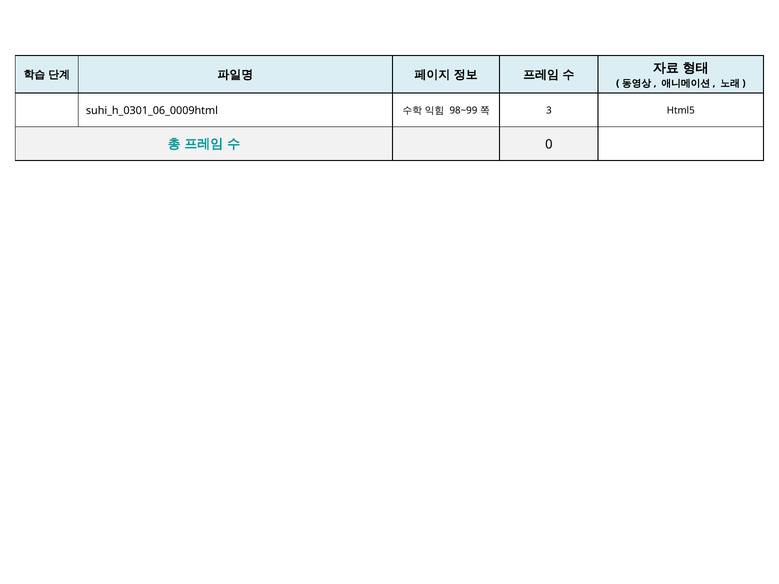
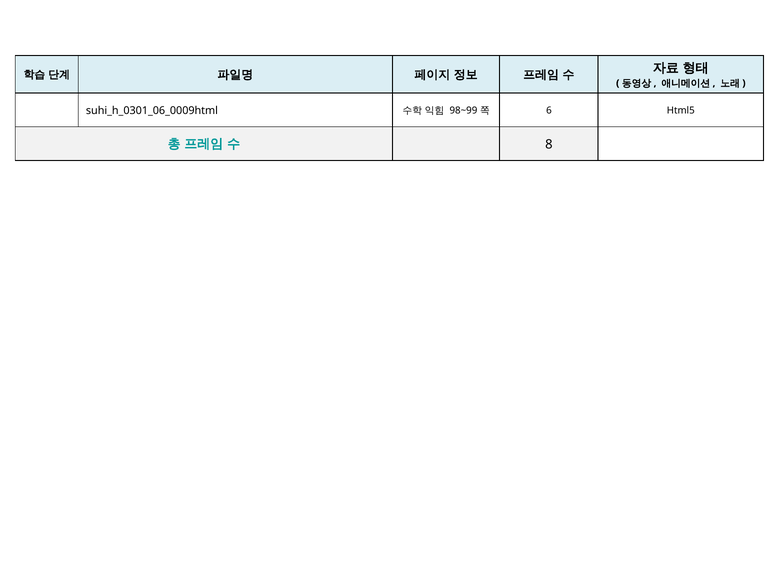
3: 3 -> 6 (549, 111)
0: 0 -> 8 (549, 144)
